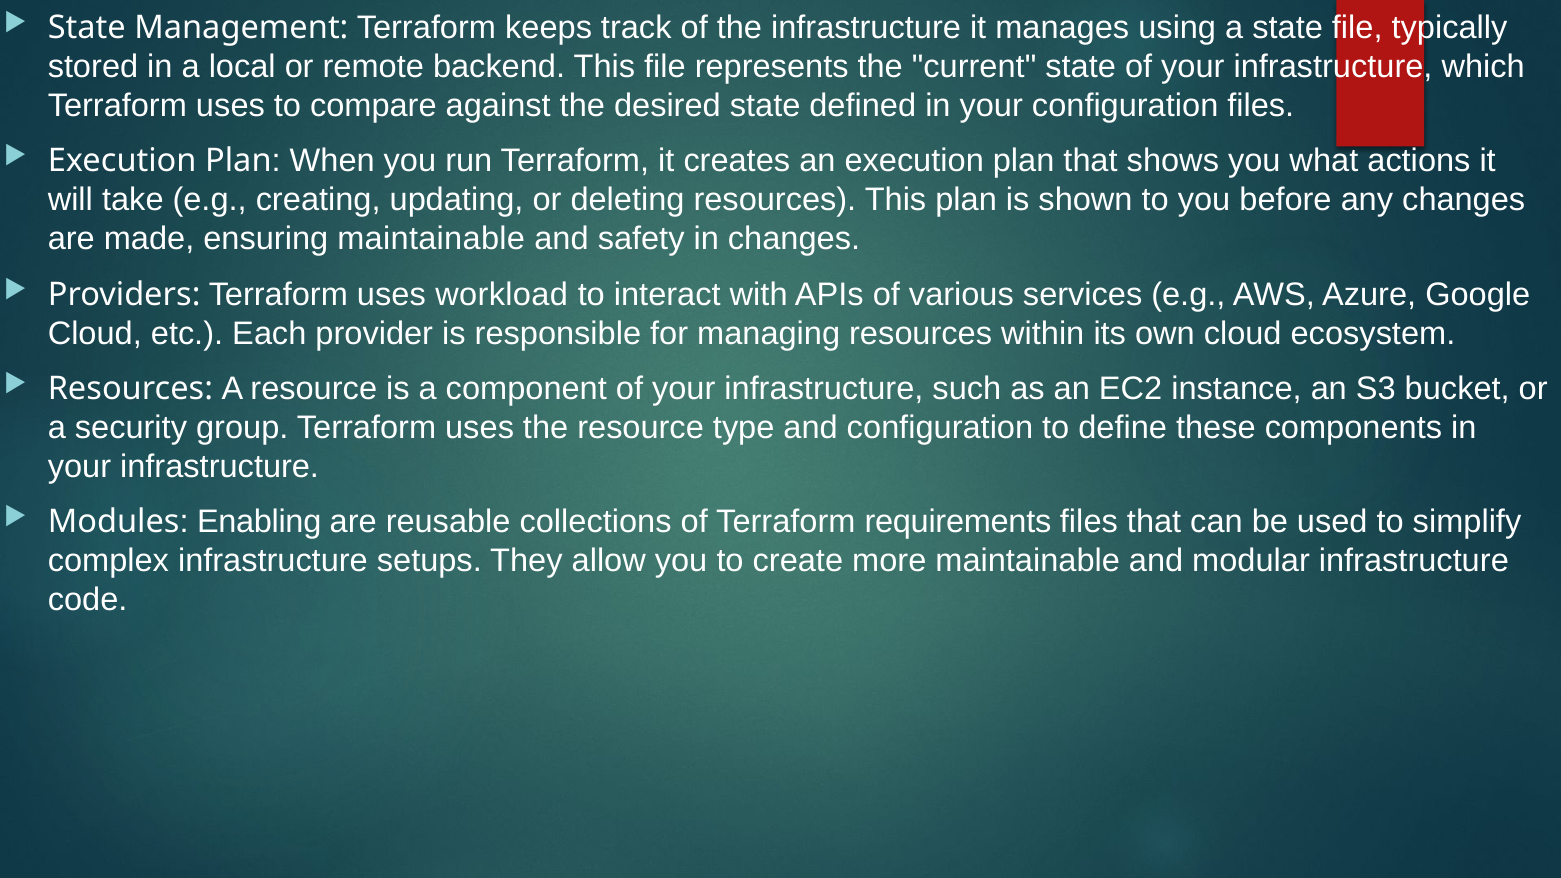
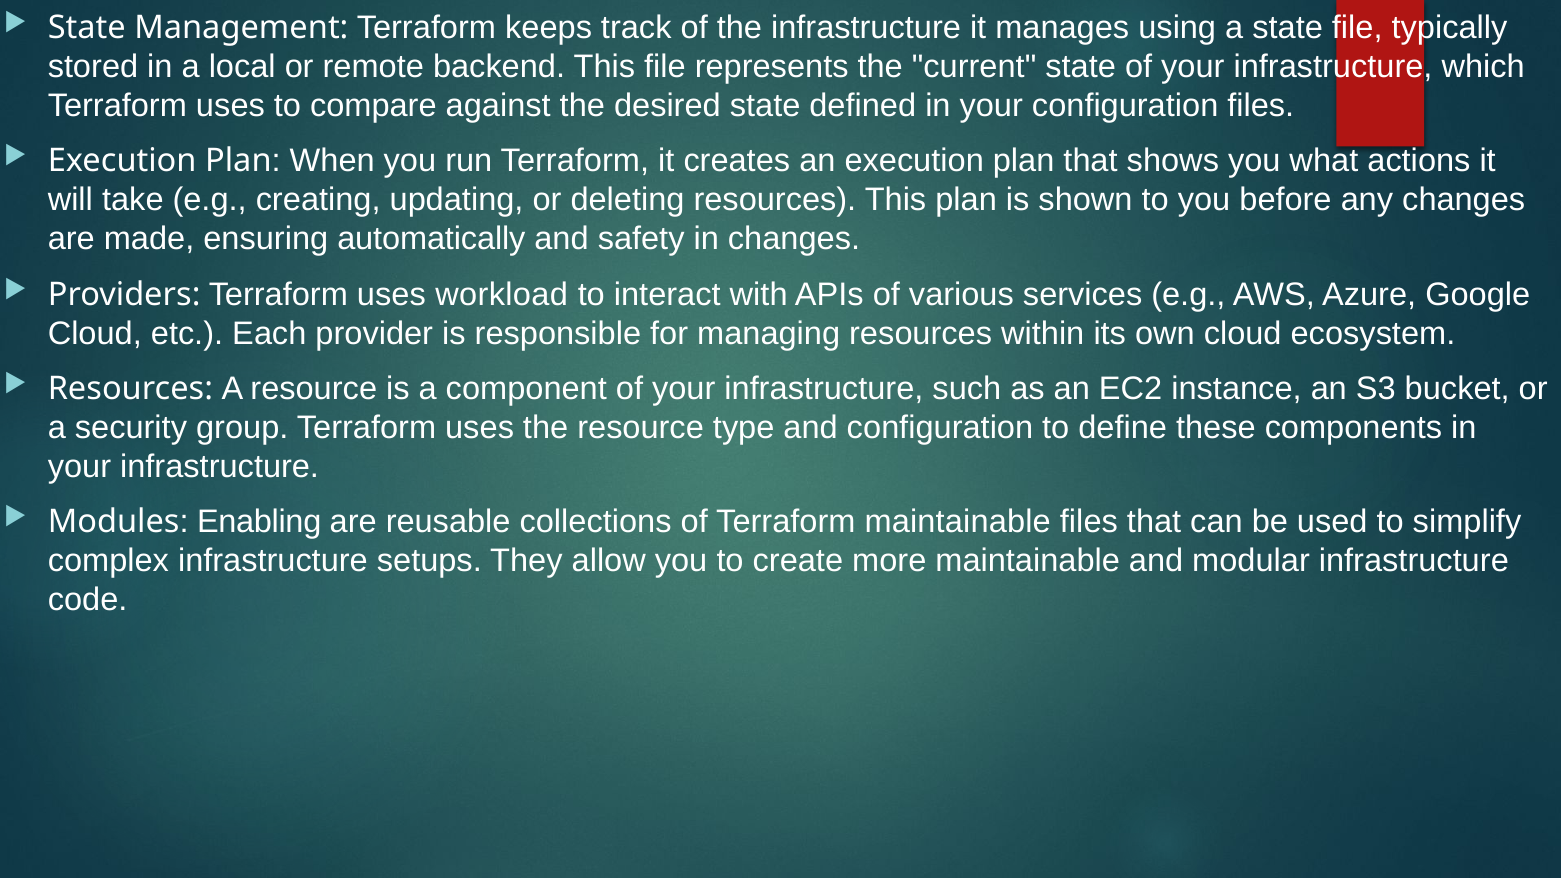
ensuring maintainable: maintainable -> automatically (431, 239)
Terraform requirements: requirements -> maintainable (958, 522)
